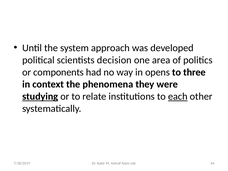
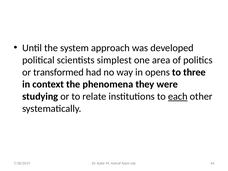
decision: decision -> simplest (114, 60)
components: components -> transformed (59, 72)
studying underline: present -> none (40, 96)
